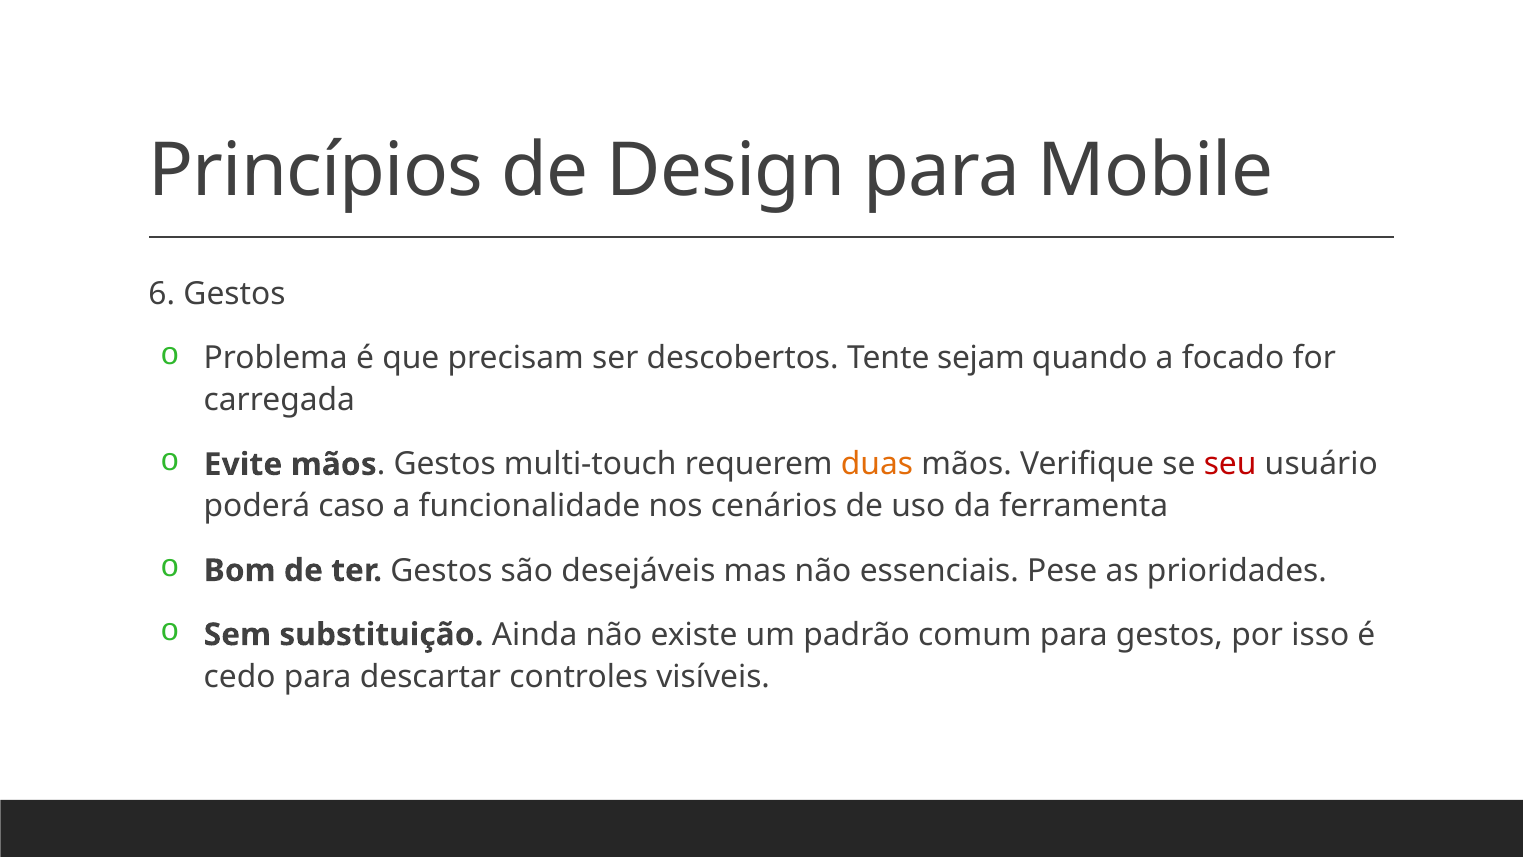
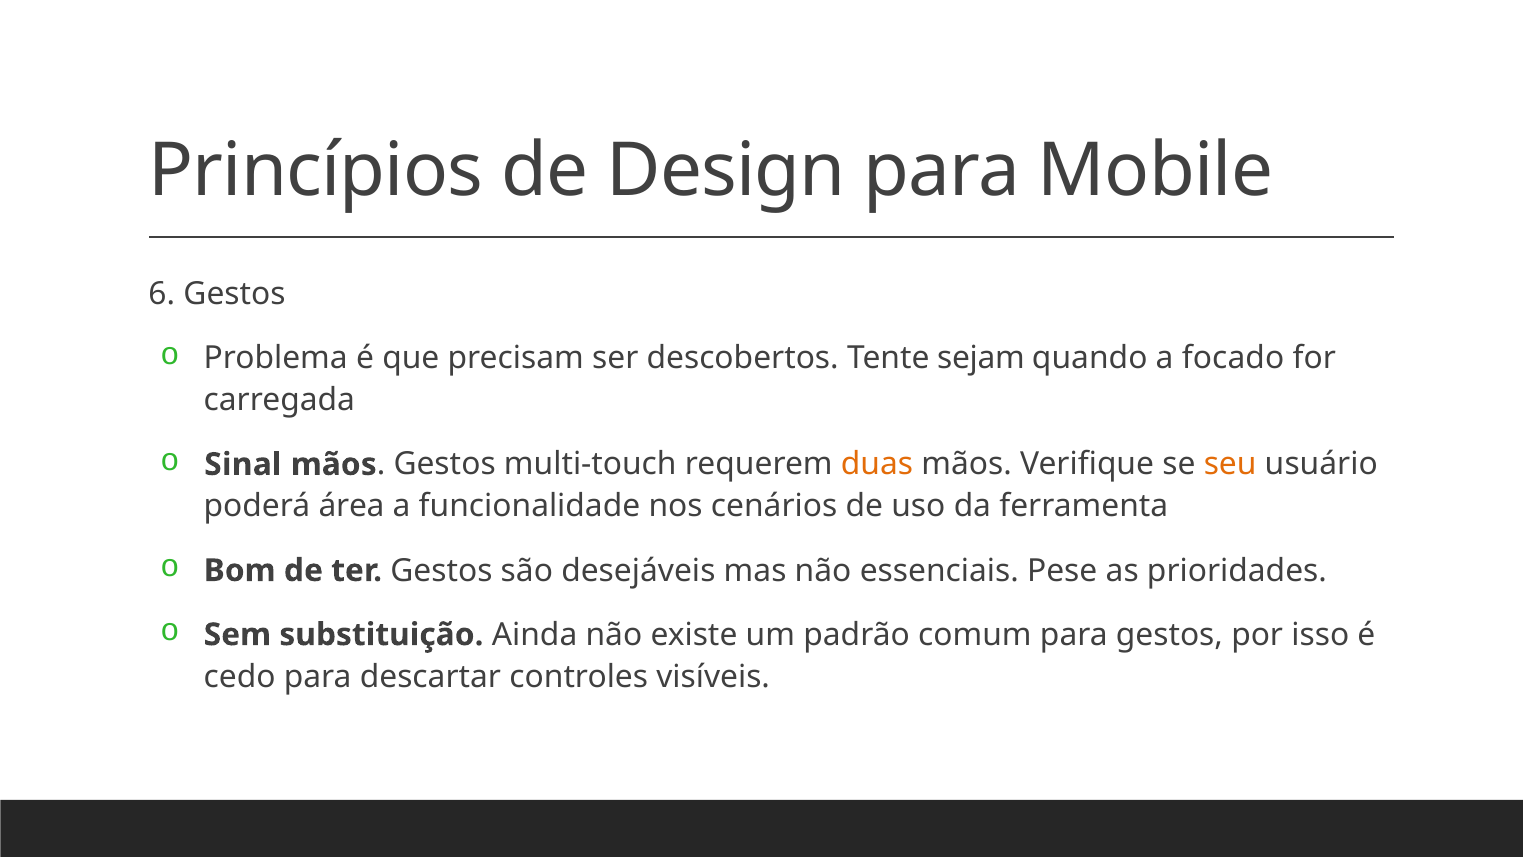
Evite: Evite -> Sinal (243, 464)
seu colour: red -> orange (1230, 464)
caso: caso -> área (352, 506)
